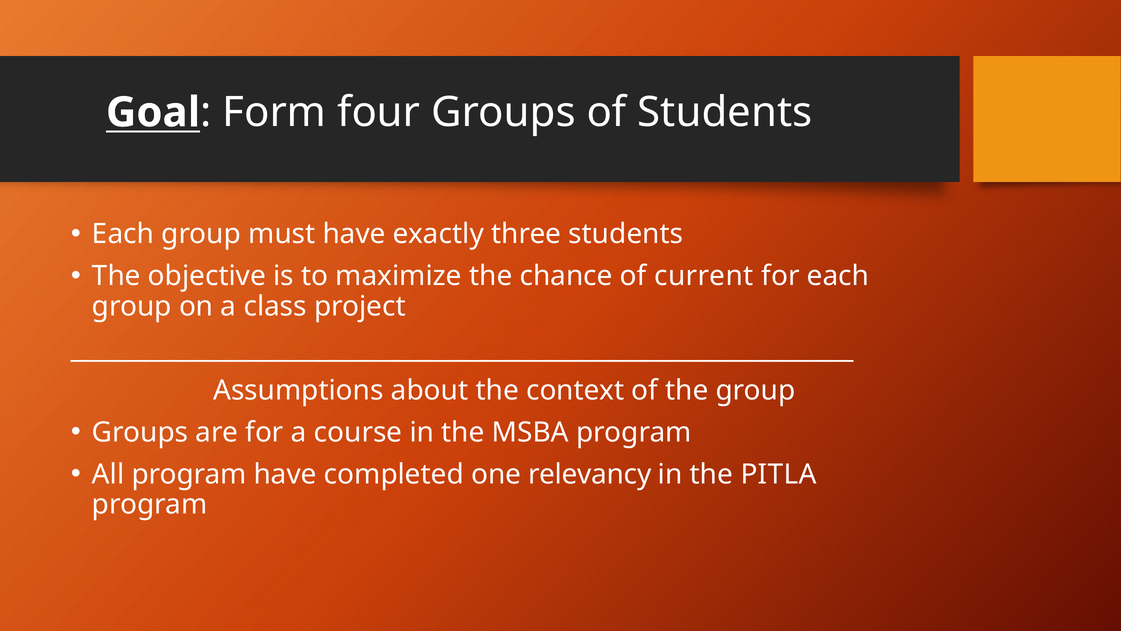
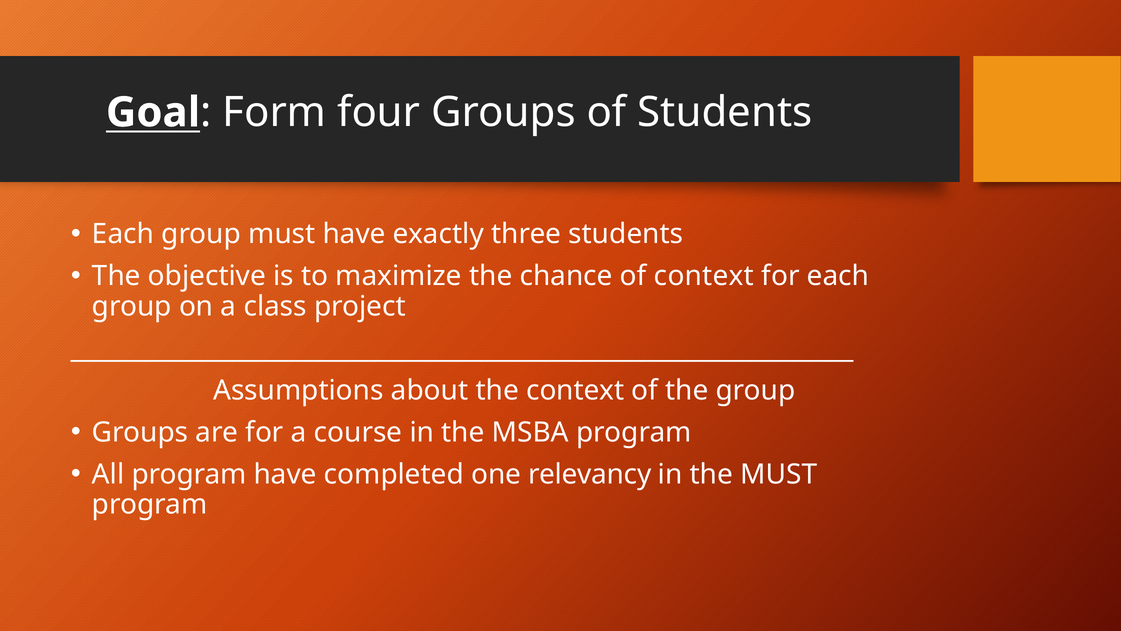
of current: current -> context (704, 276)
the PITLA: PITLA -> MUST (779, 474)
